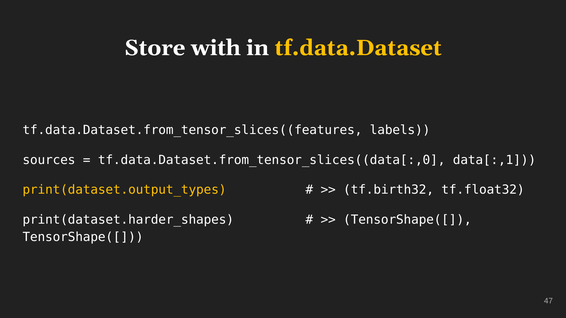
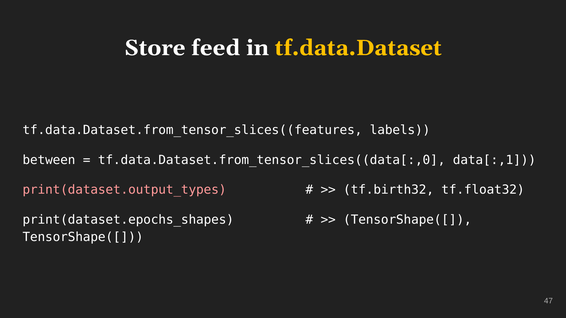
with: with -> feed (216, 48)
sources: sources -> between (49, 160)
print(dataset.output_types colour: yellow -> pink (124, 190)
print(dataset.harder_shapes: print(dataset.harder_shapes -> print(dataset.epochs_shapes (128, 220)
